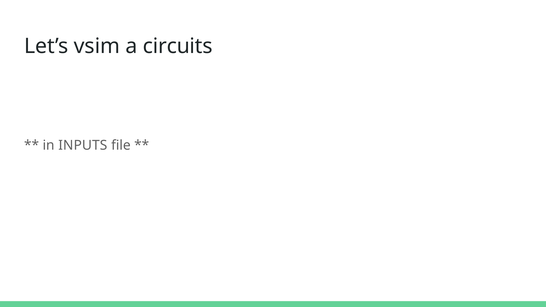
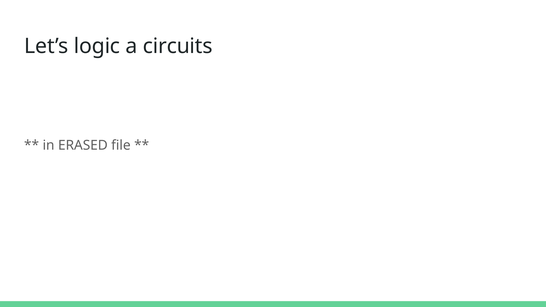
vsim: vsim -> logic (97, 46)
INPUTS: INPUTS -> ERASED (83, 145)
